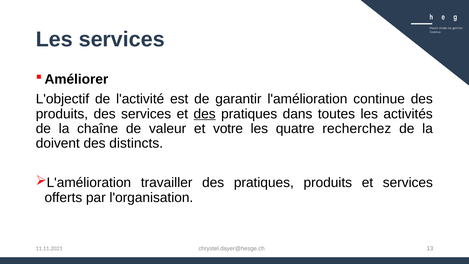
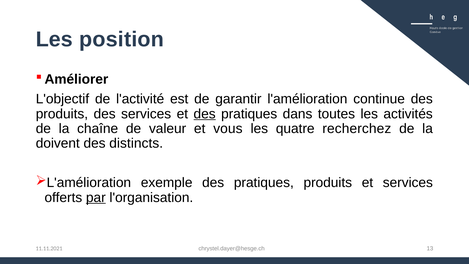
Les services: services -> position (122, 39)
votre: votre -> vous (228, 129)
travailler: travailler -> exemple (167, 183)
par underline: none -> present (96, 197)
